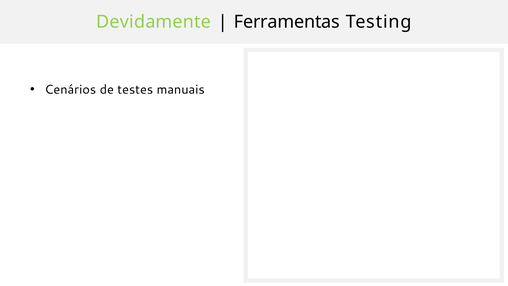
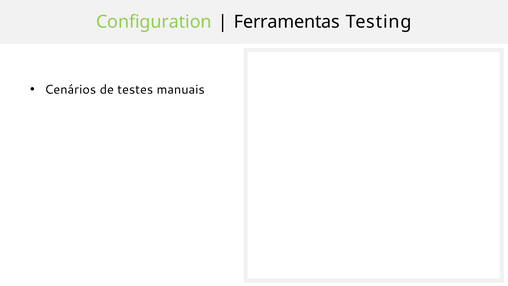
Devidamente: Devidamente -> Configuration (154, 22)
